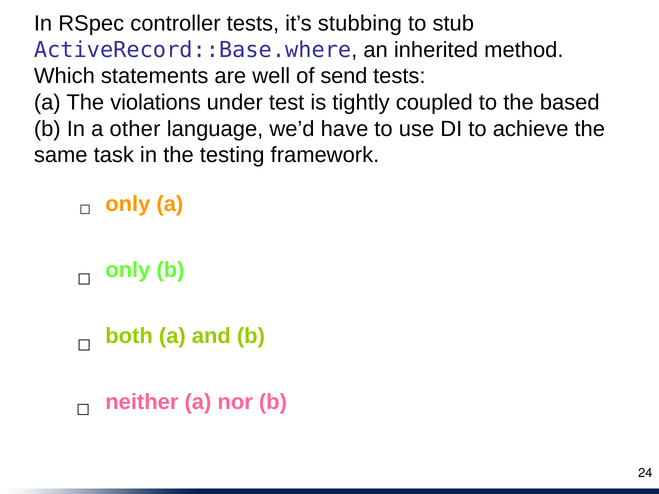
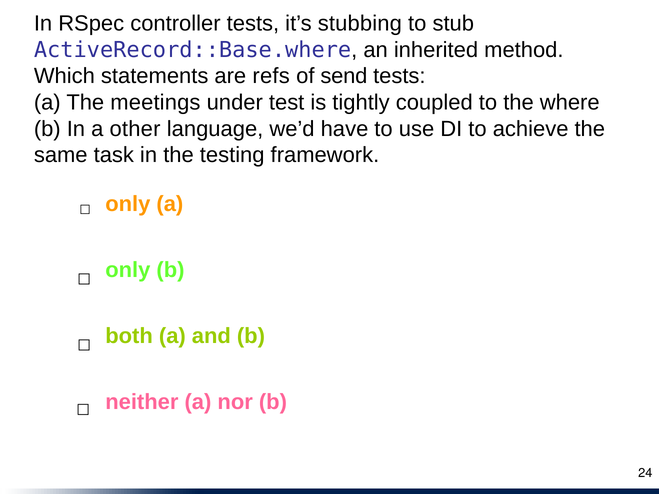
well: well -> refs (271, 76)
violations: violations -> meetings (155, 103)
based: based -> where (570, 103)
